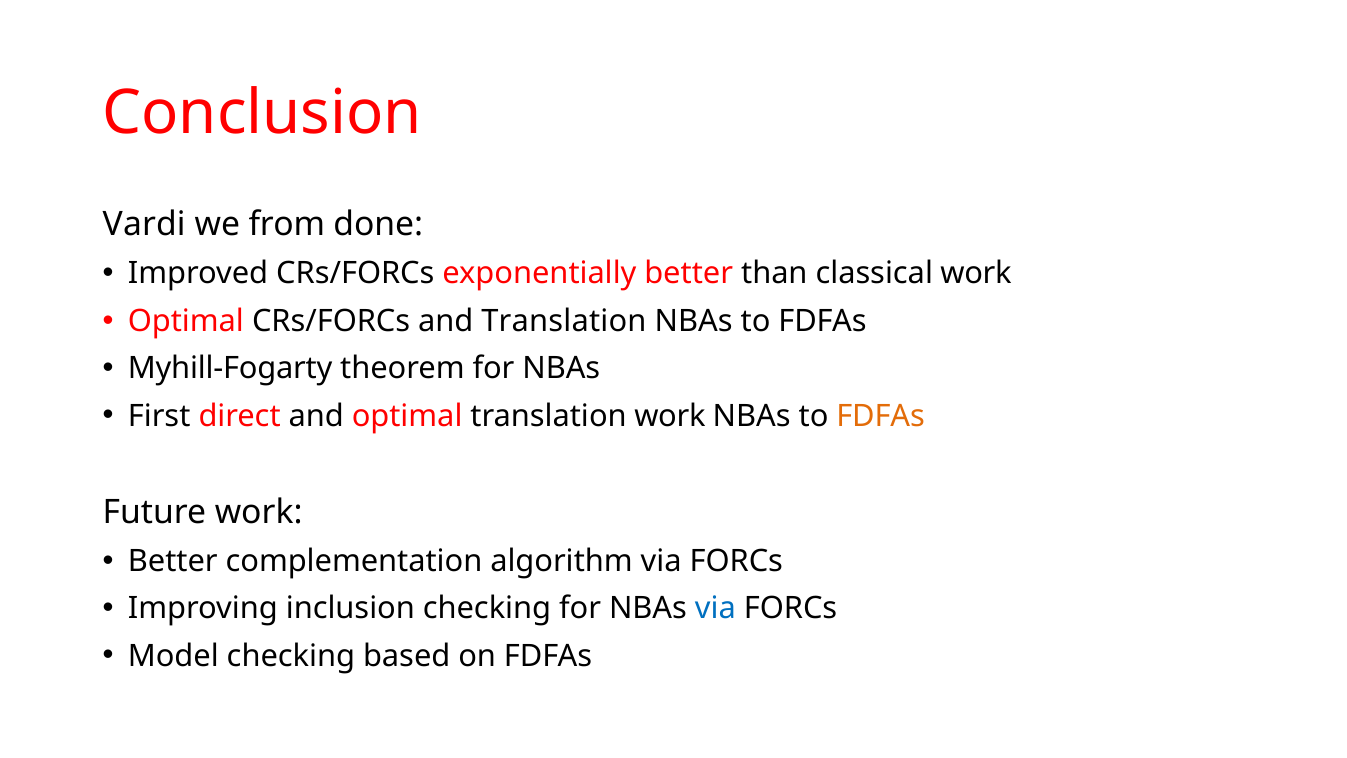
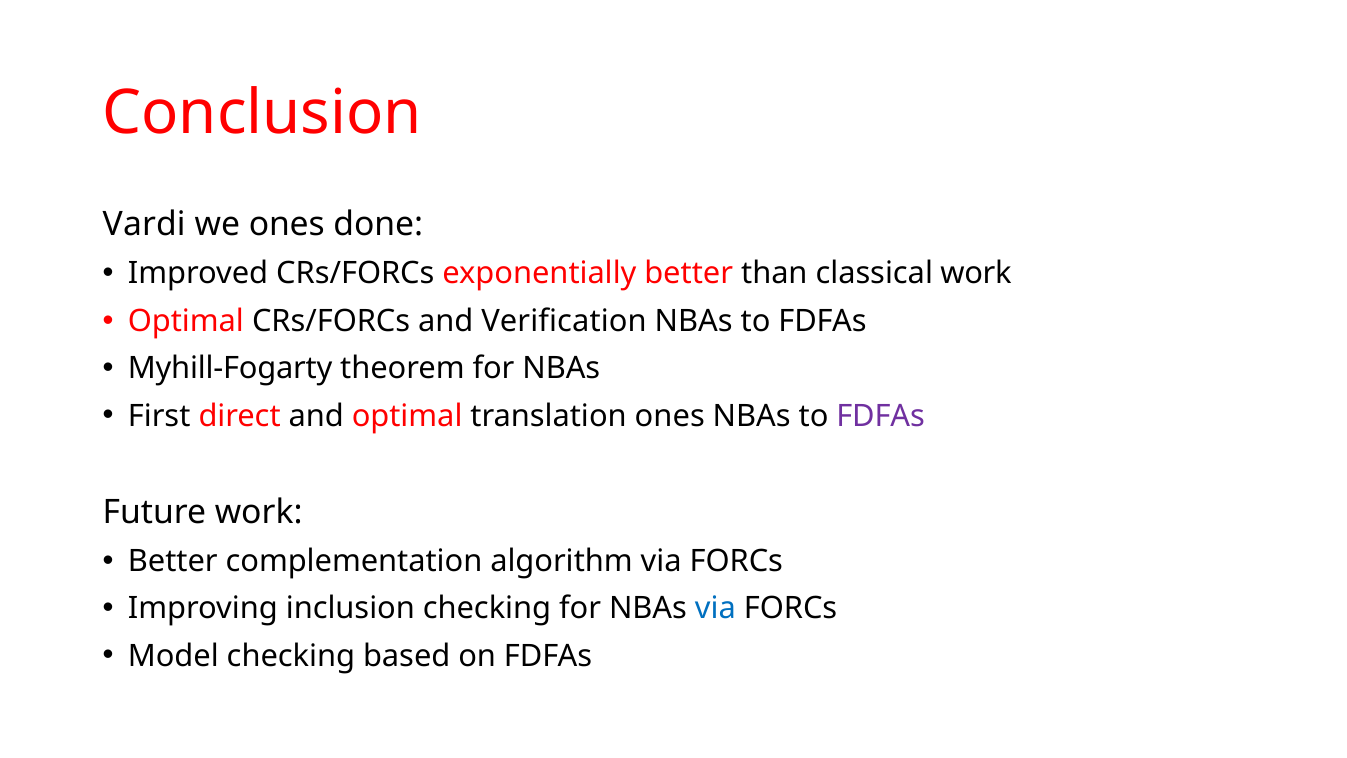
we from: from -> ones (287, 225)
and Translation: Translation -> Verification (564, 321)
translation work: work -> ones (670, 416)
FDFAs colour: orange -> purple (881, 416)
